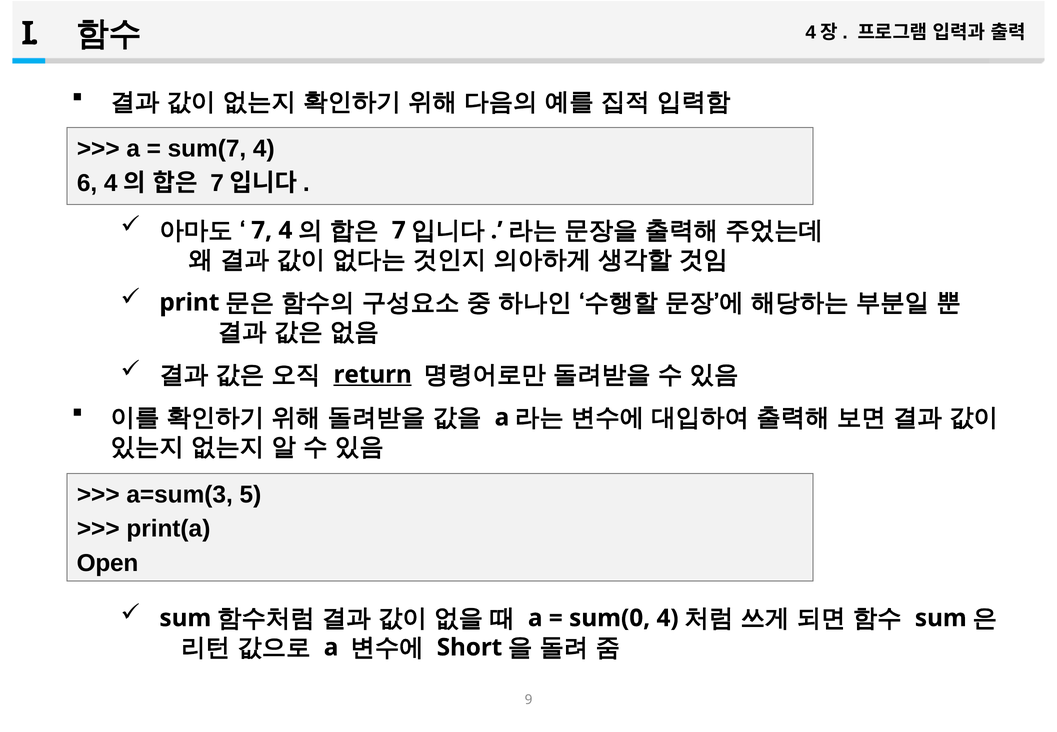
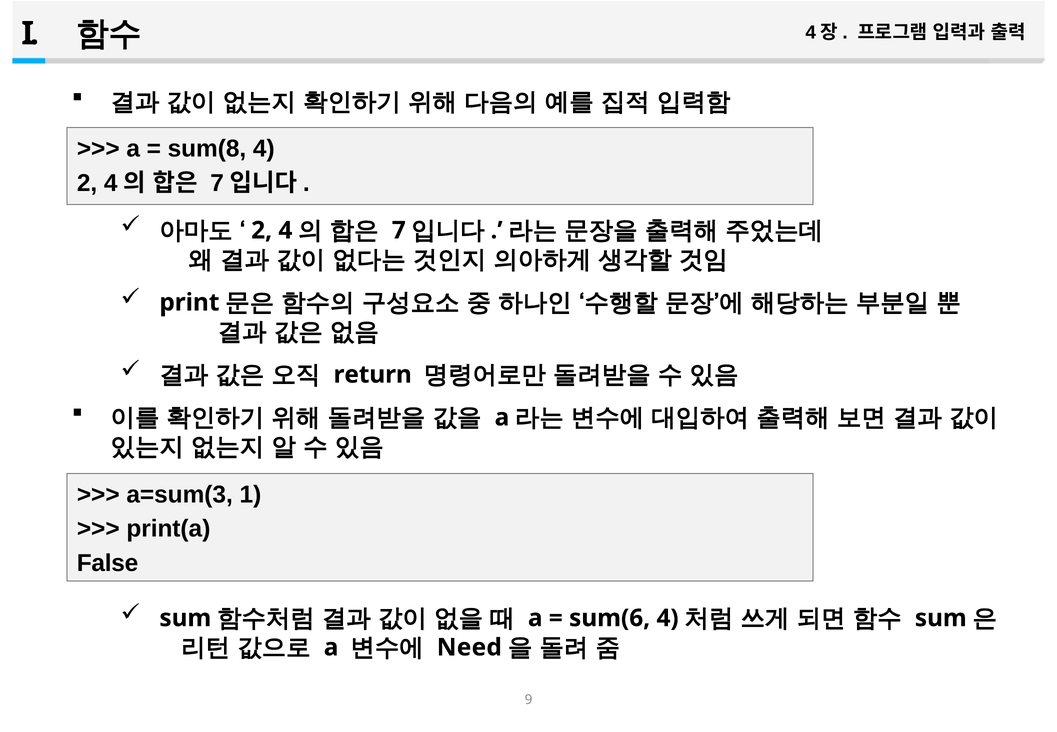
sum(7: sum(7 -> sum(8 (207, 149)
6: 6 -> 2 (87, 183)
7: 7 -> 2 (262, 230)
return underline: present -> none (373, 375)
5: 5 -> 1 (250, 495)
Open: Open -> False (108, 563)
sum(0: sum(0 -> sum(6 (610, 618)
Short: Short -> Need (469, 648)
